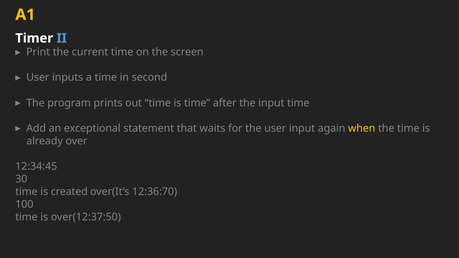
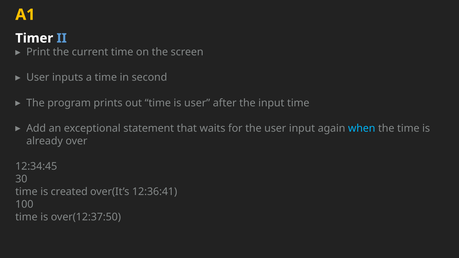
is time: time -> user (197, 103)
when colour: yellow -> light blue (362, 128)
12:36:70: 12:36:70 -> 12:36:41 (155, 192)
